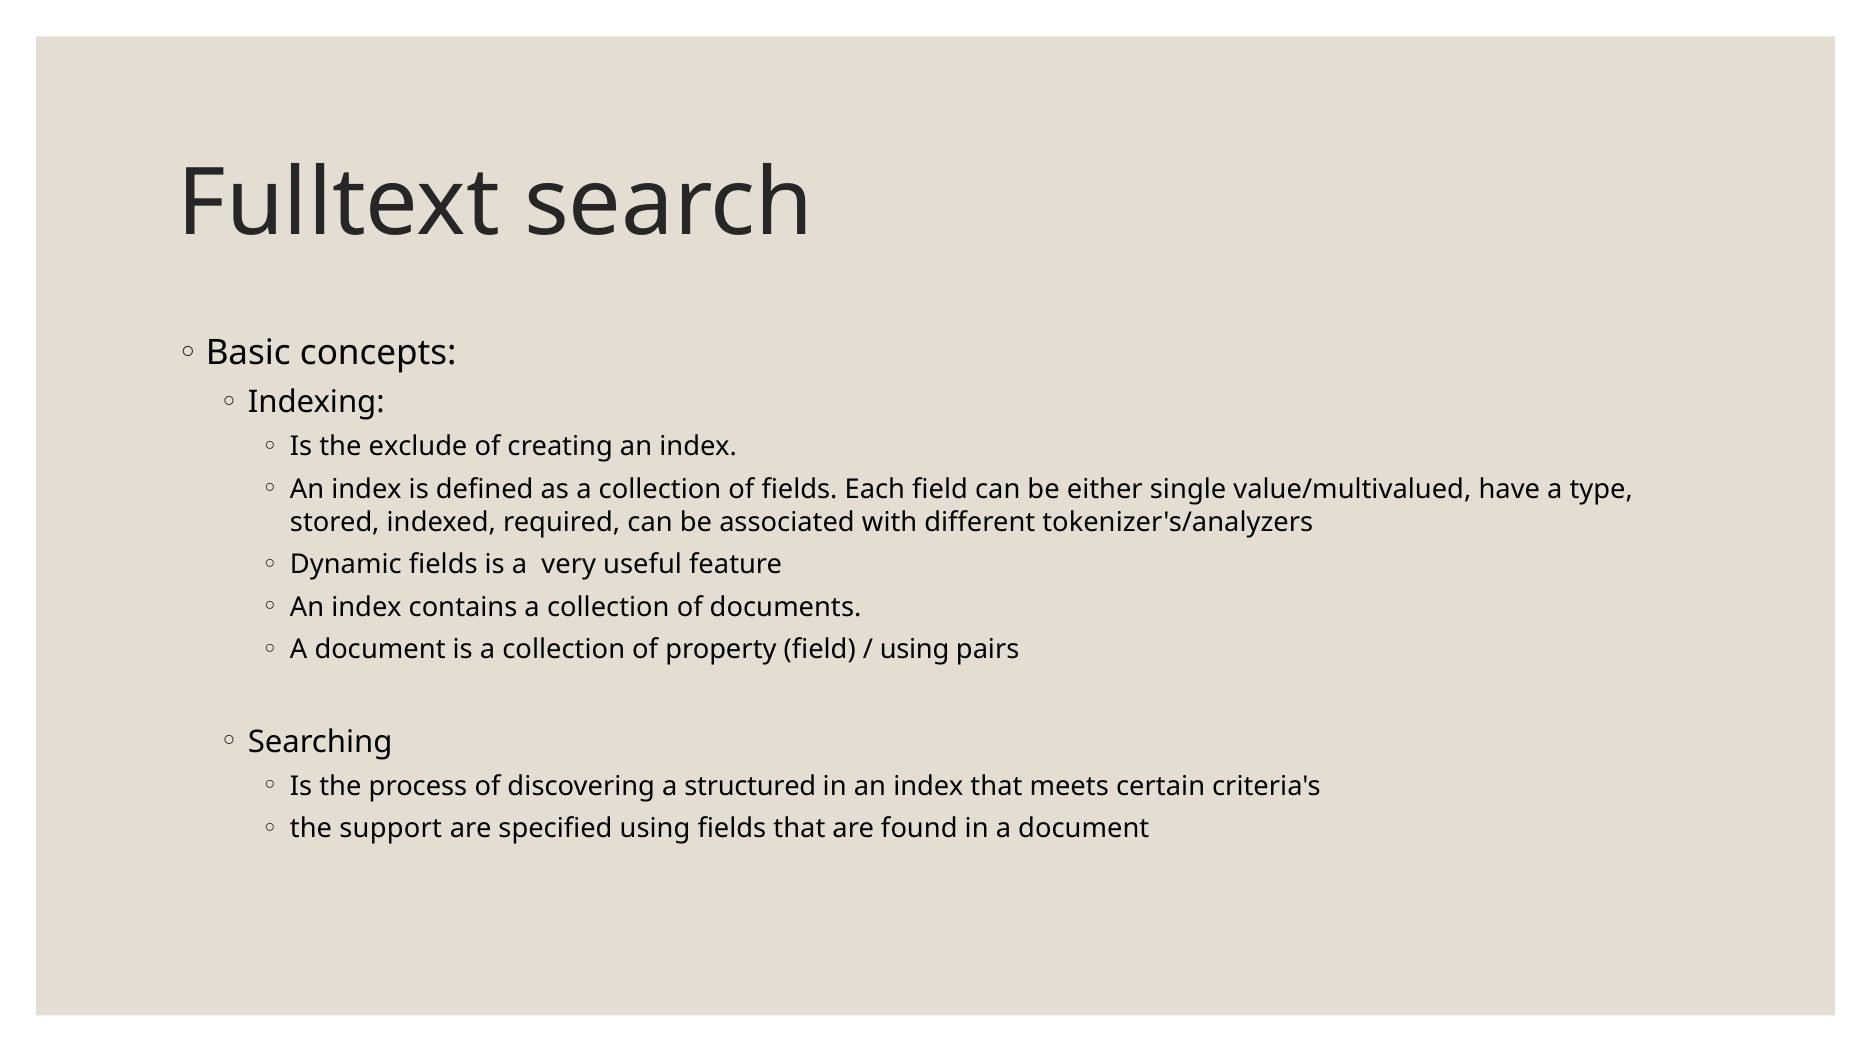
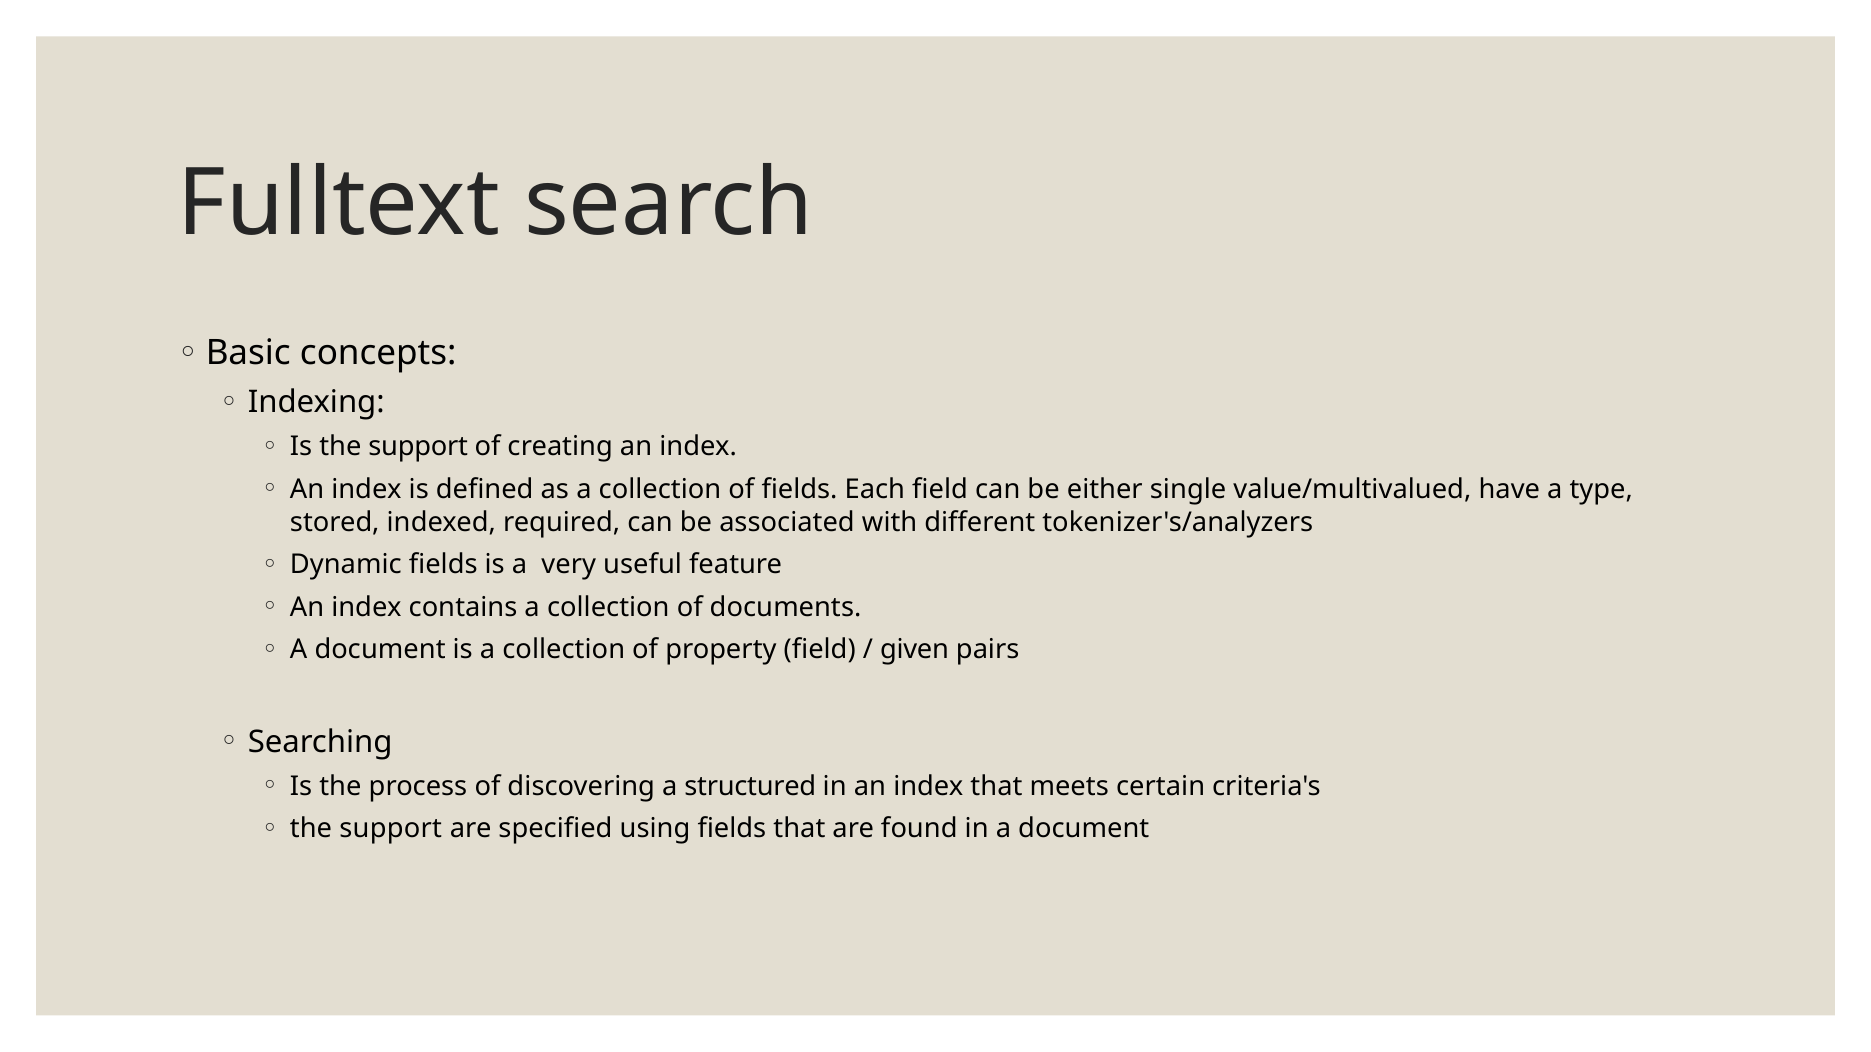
Is the exclude: exclude -> support (418, 447)
using: using -> given (915, 650)
